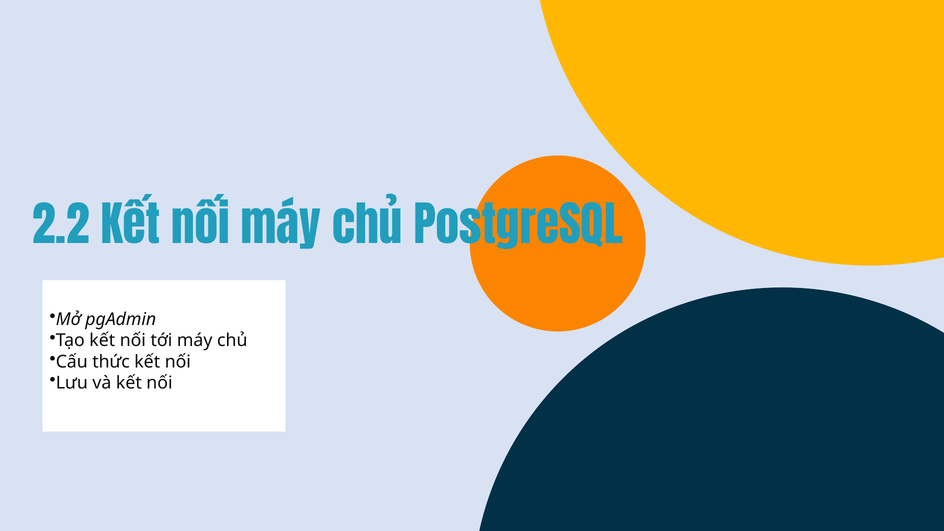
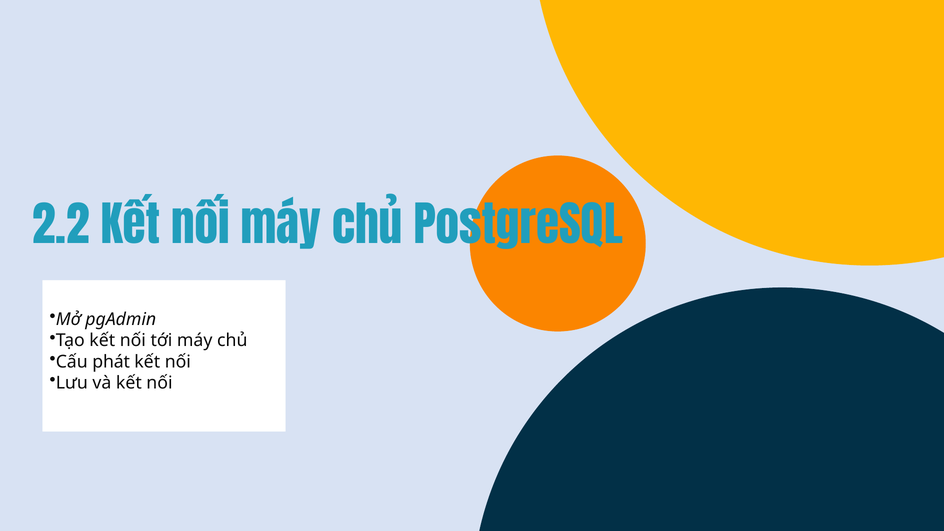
thức: thức -> phát (111, 362)
